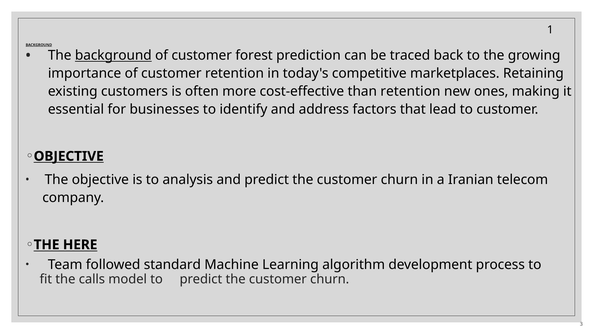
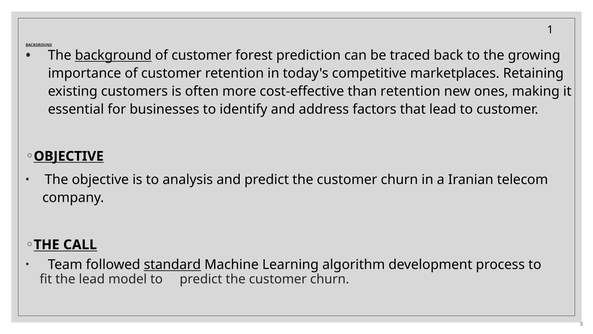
HERE: HERE -> CALL (80, 244)
standard underline: none -> present (172, 264)
the calls: calls -> lead (92, 279)
